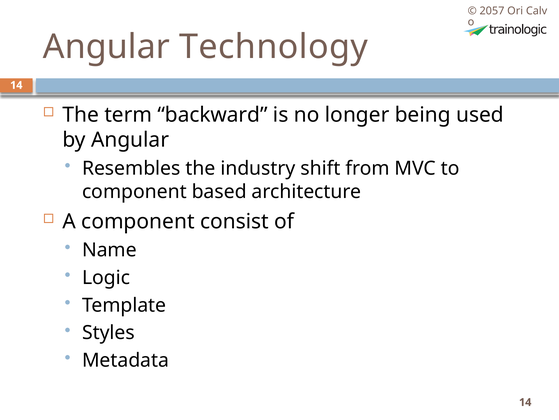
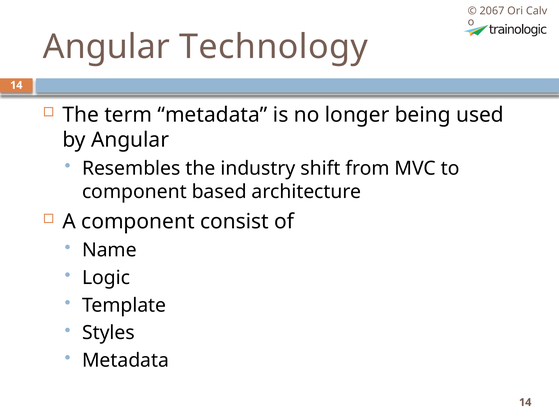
2057: 2057 -> 2067 (492, 11)
term backward: backward -> metadata (212, 115)
